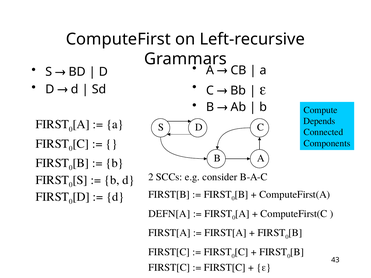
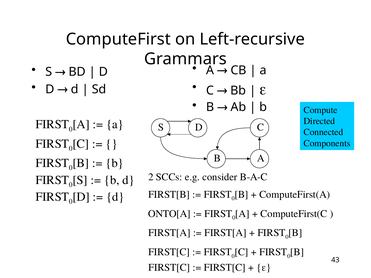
Depends: Depends -> Directed (319, 121)
DEFN[A: DEFN[A -> ONTO[A (169, 214)
